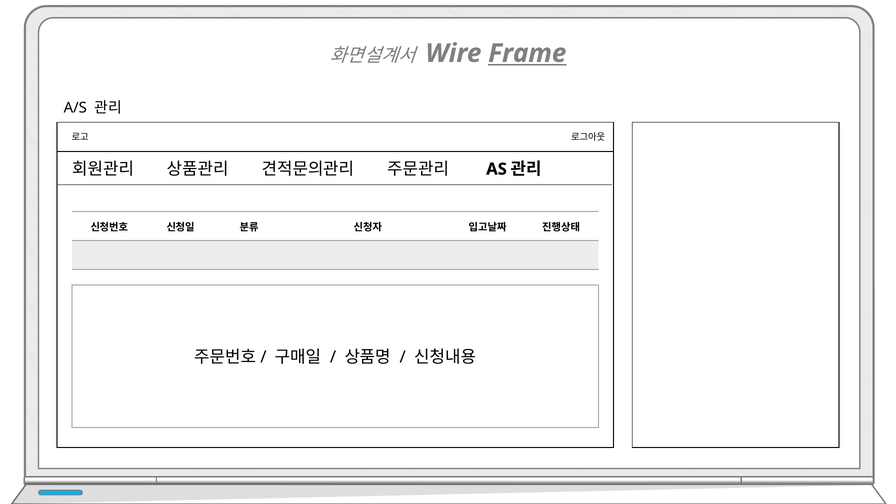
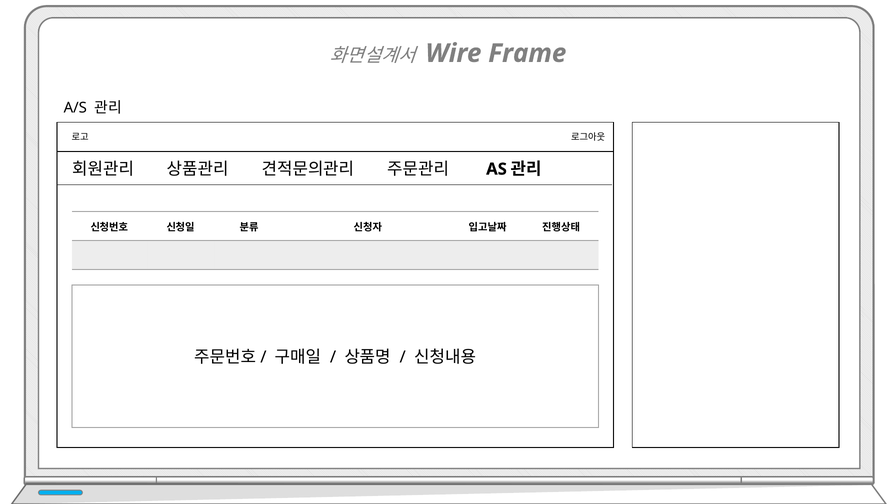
Frame underline: present -> none (527, 53)
